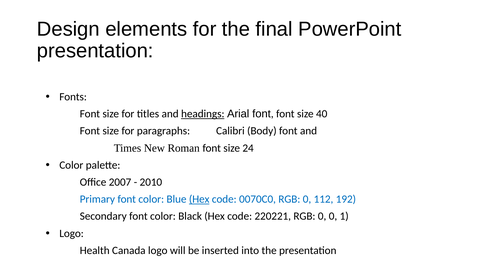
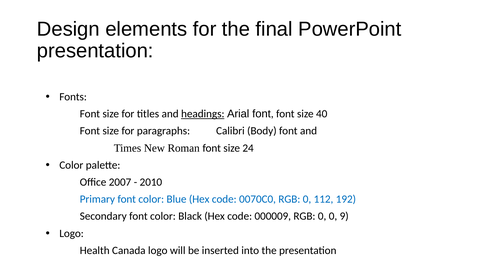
Hex underline: present -> none (199, 199)
220221: 220221 -> 000009 (273, 216)
1: 1 -> 9 (344, 216)
